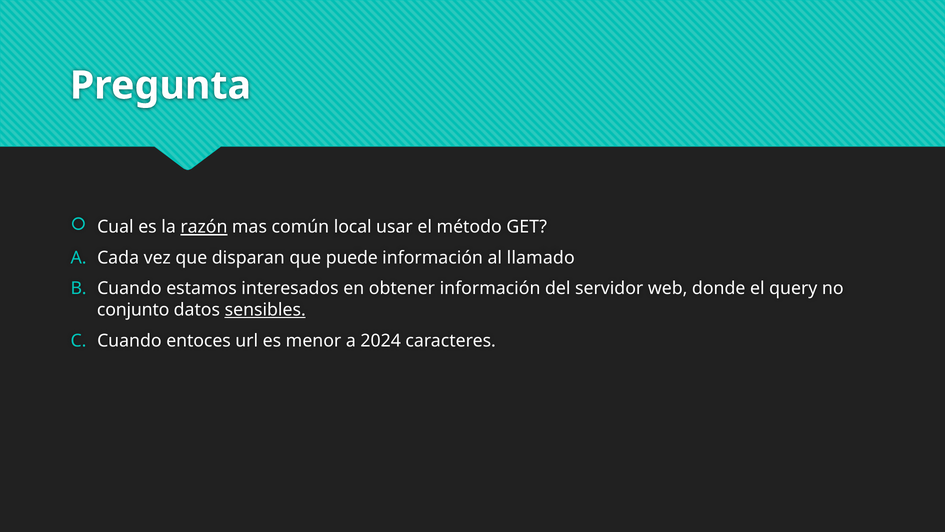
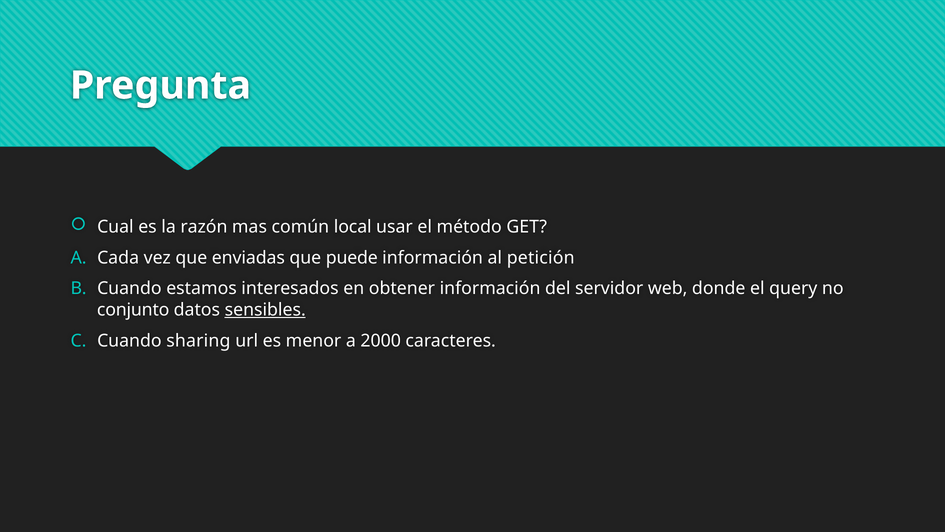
razón underline: present -> none (204, 227)
disparan: disparan -> enviadas (248, 258)
llamado: llamado -> petición (541, 258)
entoces: entoces -> sharing (198, 340)
2024: 2024 -> 2000 (381, 340)
